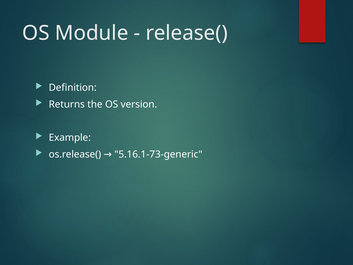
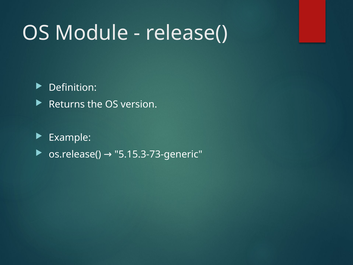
5.16.1-73-generic: 5.16.1-73-generic -> 5.15.3-73-generic (158, 154)
